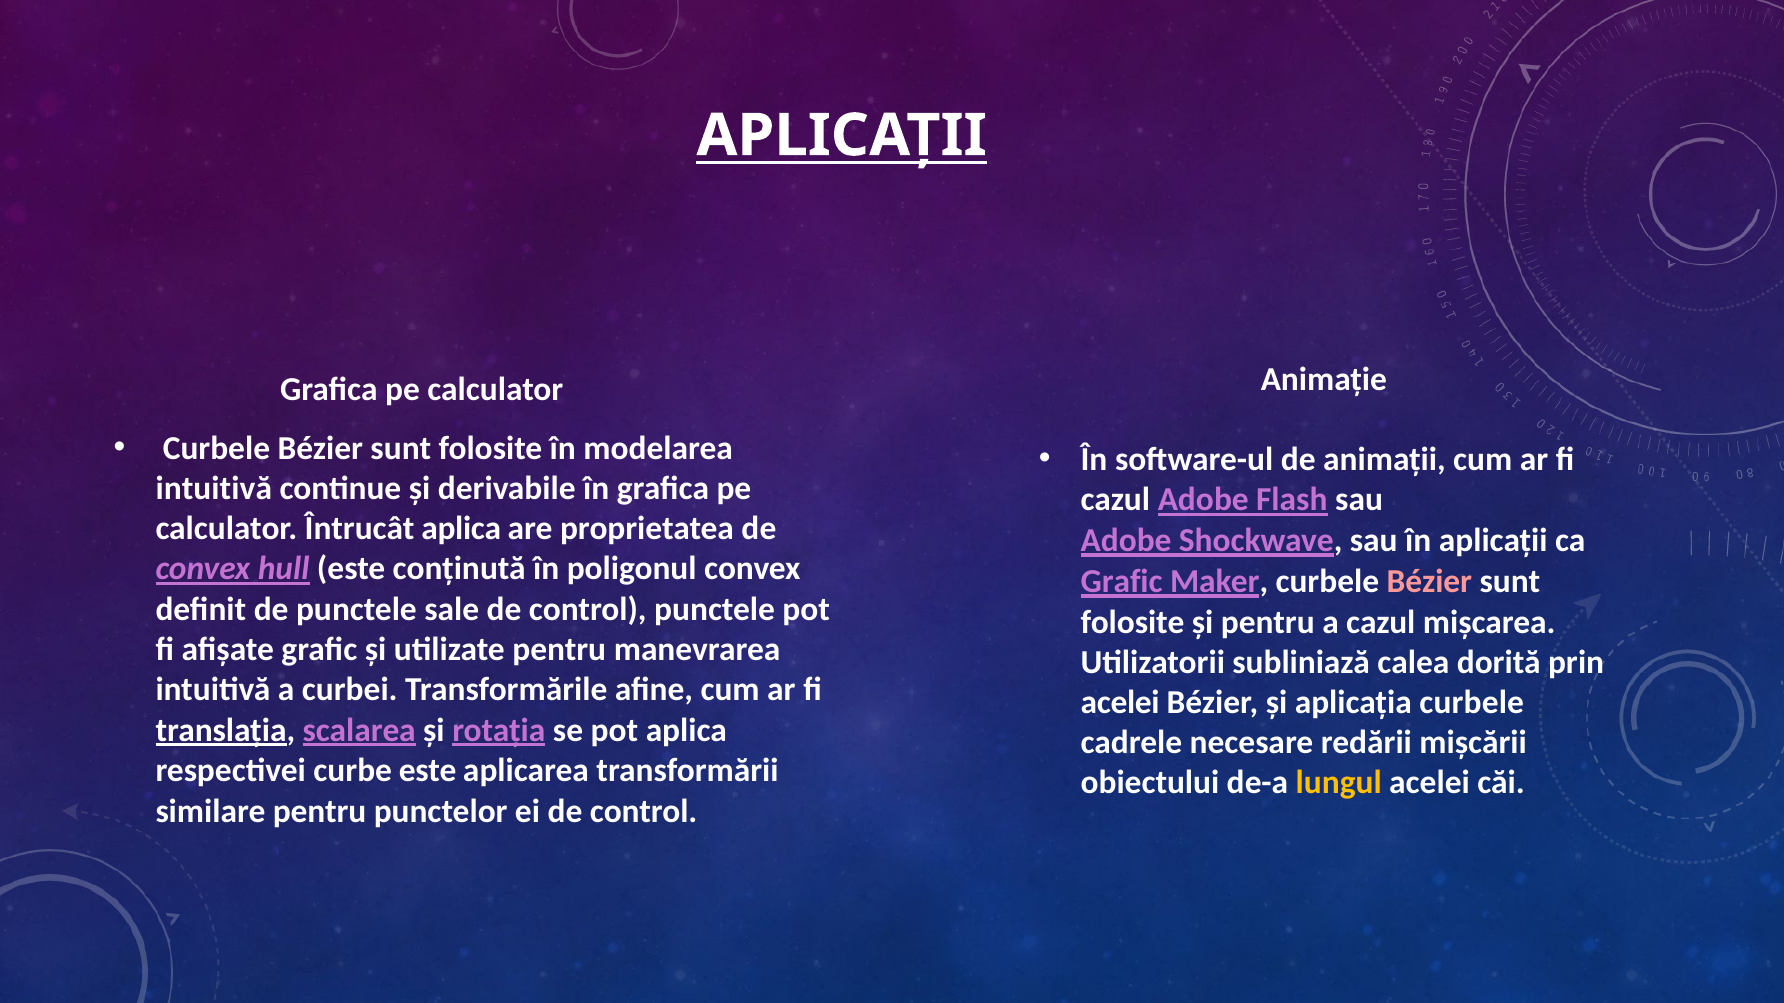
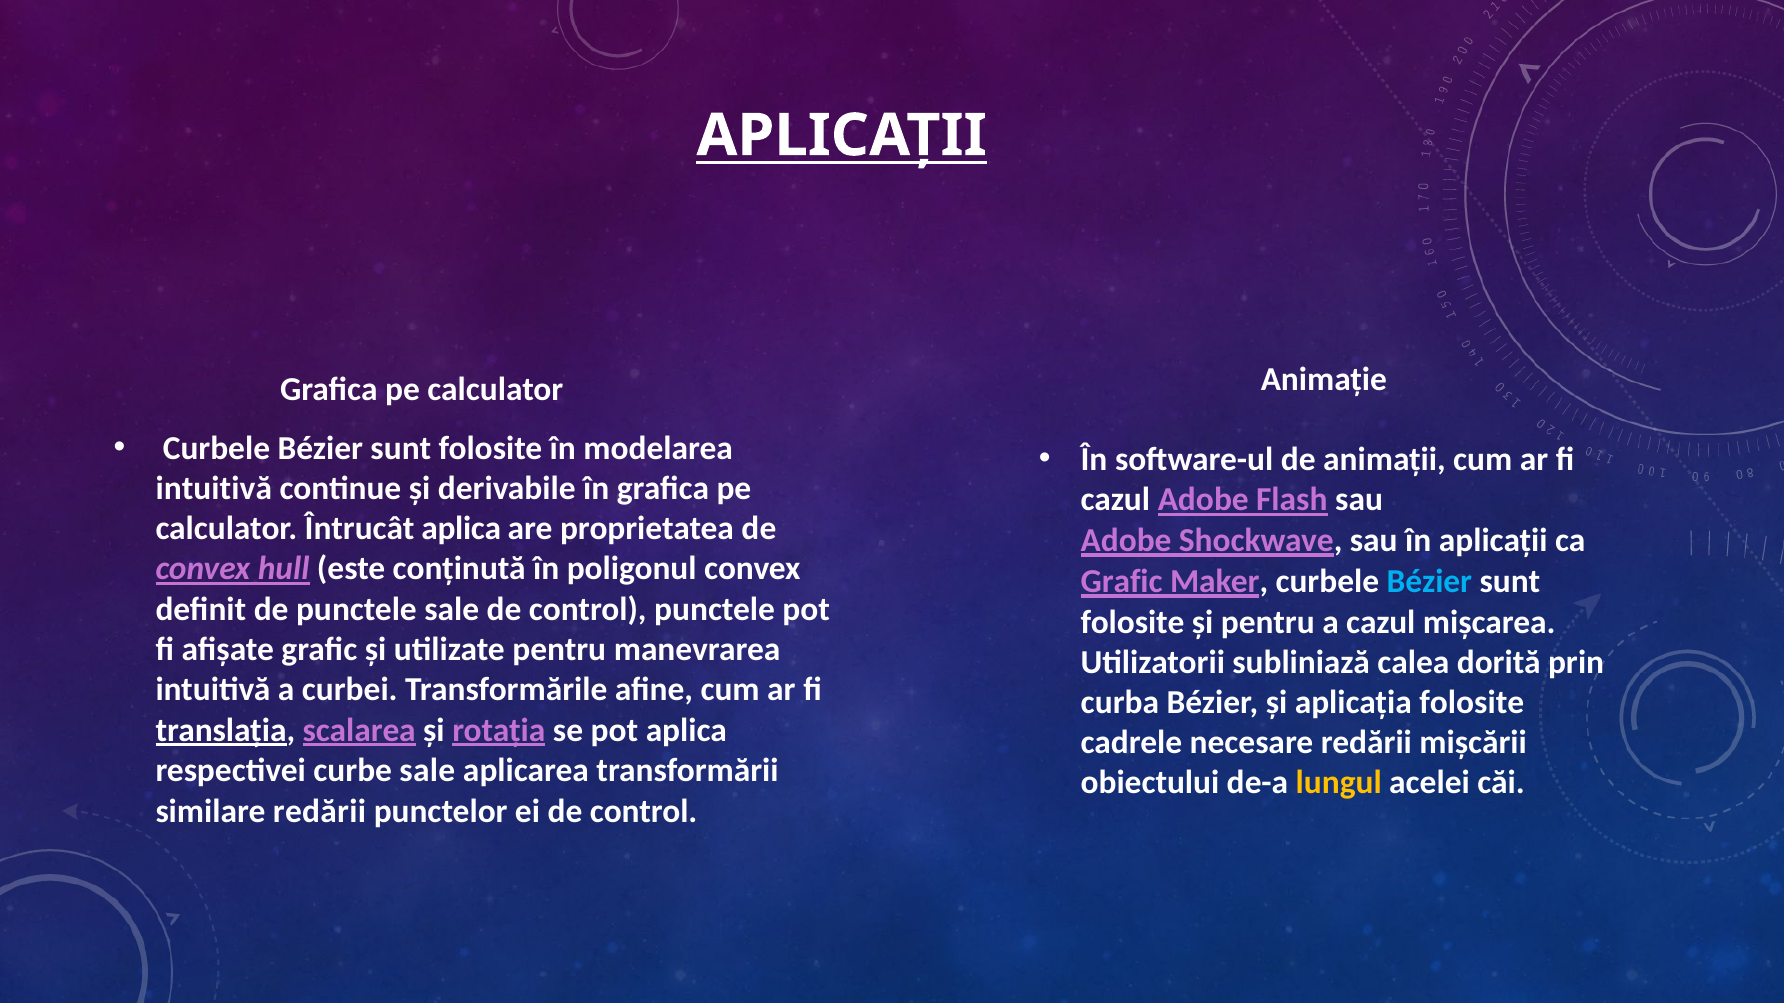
Bézier colour: pink -> light blue (1429, 582)
acelei: acelei -> curba (1120, 703)
aplicația curbele: curbele -> folosite (1472, 703)
curbe este: este -> sale (427, 771)
similare pentru: pentru -> redării (319, 811)
